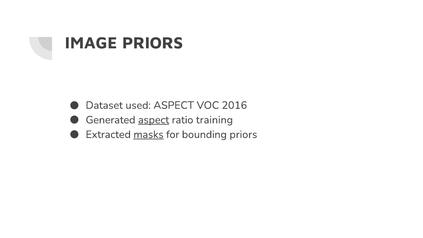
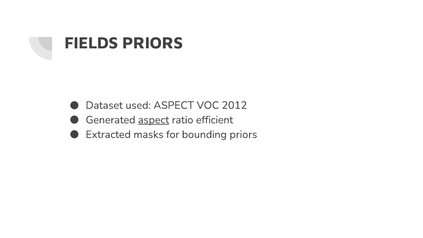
IMAGE: IMAGE -> FIELDS (91, 43)
2016: 2016 -> 2012 (234, 105)
training: training -> efficient (215, 120)
masks underline: present -> none (148, 134)
